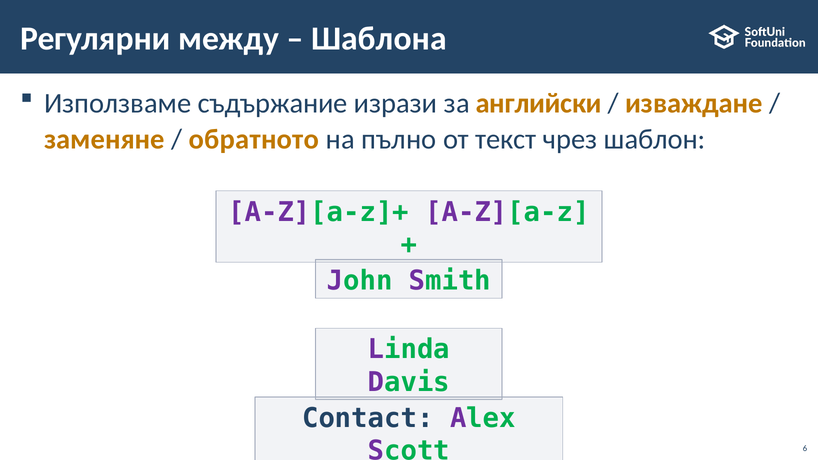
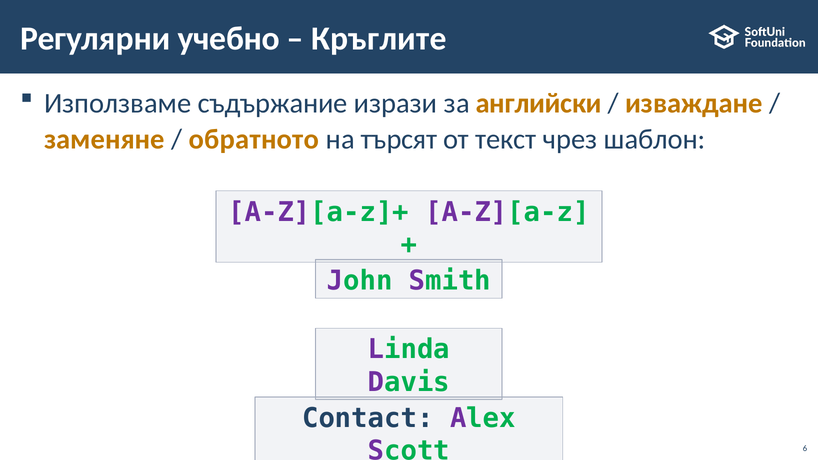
между: между -> учебно (229, 39)
Шаблона: Шаблона -> Кръглите (379, 39)
пълно: пълно -> търсят (399, 139)
